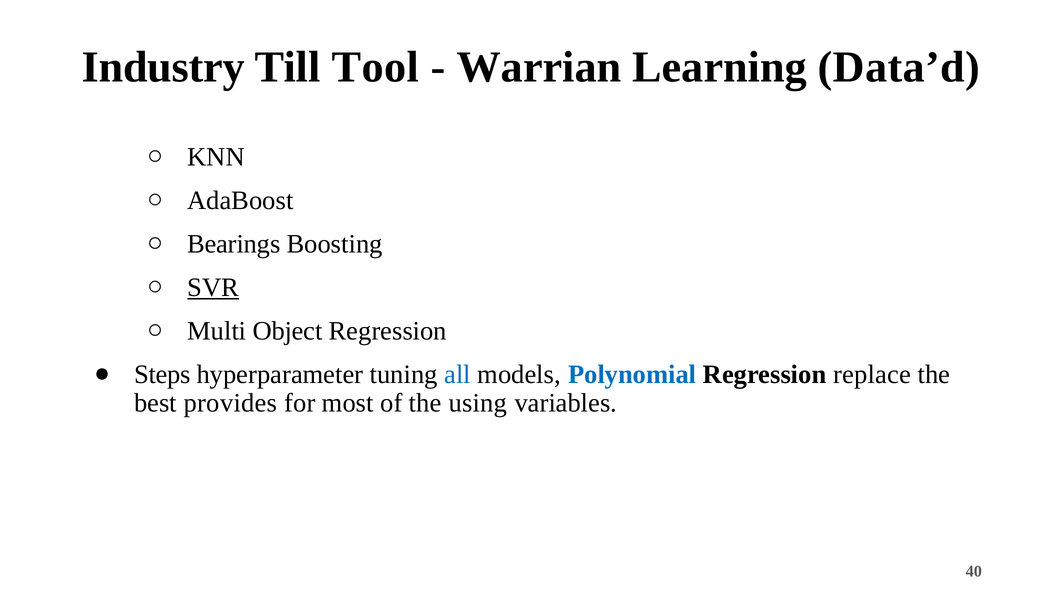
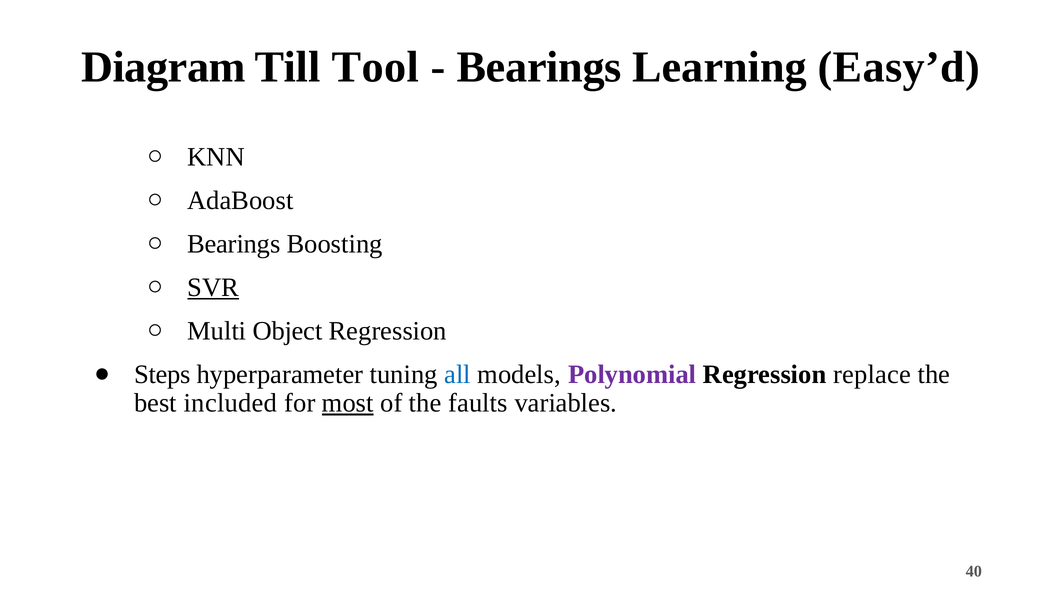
Industry: Industry -> Diagram (163, 67)
Warrian: Warrian -> Bearings (539, 67)
Data’d: Data’d -> Easy’d (899, 67)
Polynomial colour: blue -> purple (632, 374)
provides: provides -> included (230, 403)
most underline: none -> present (348, 403)
using: using -> faults (478, 403)
